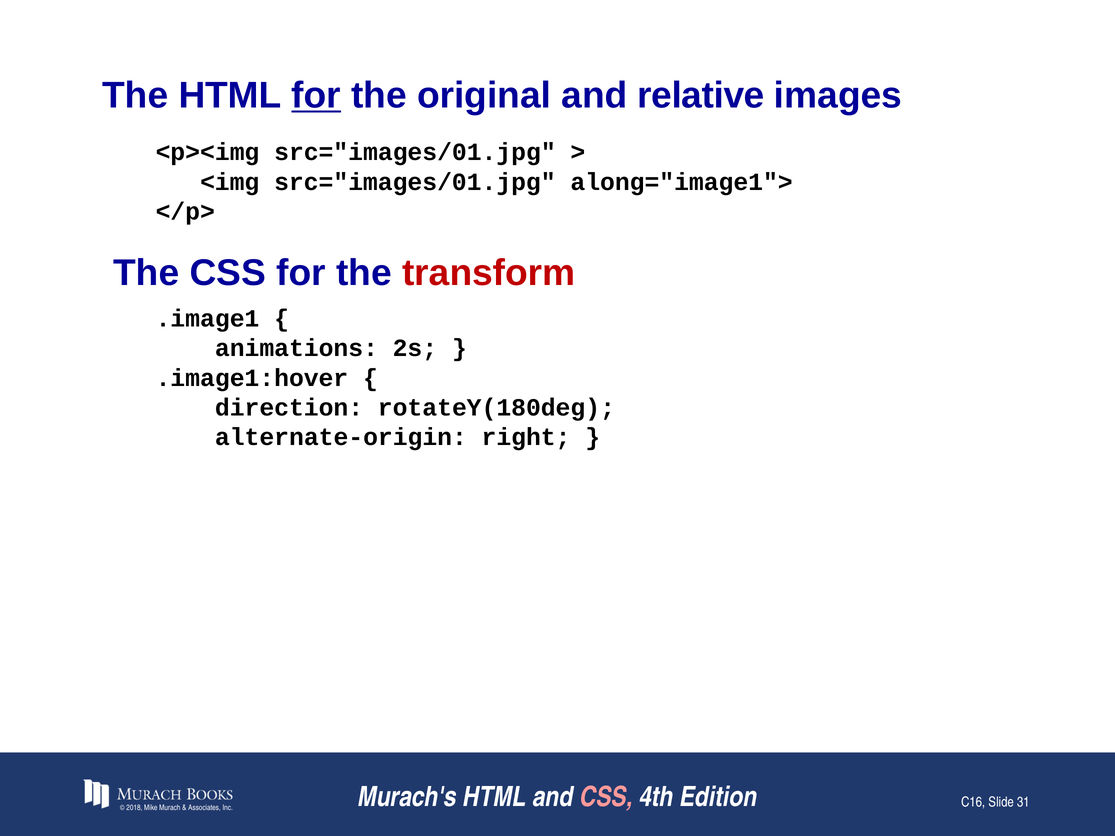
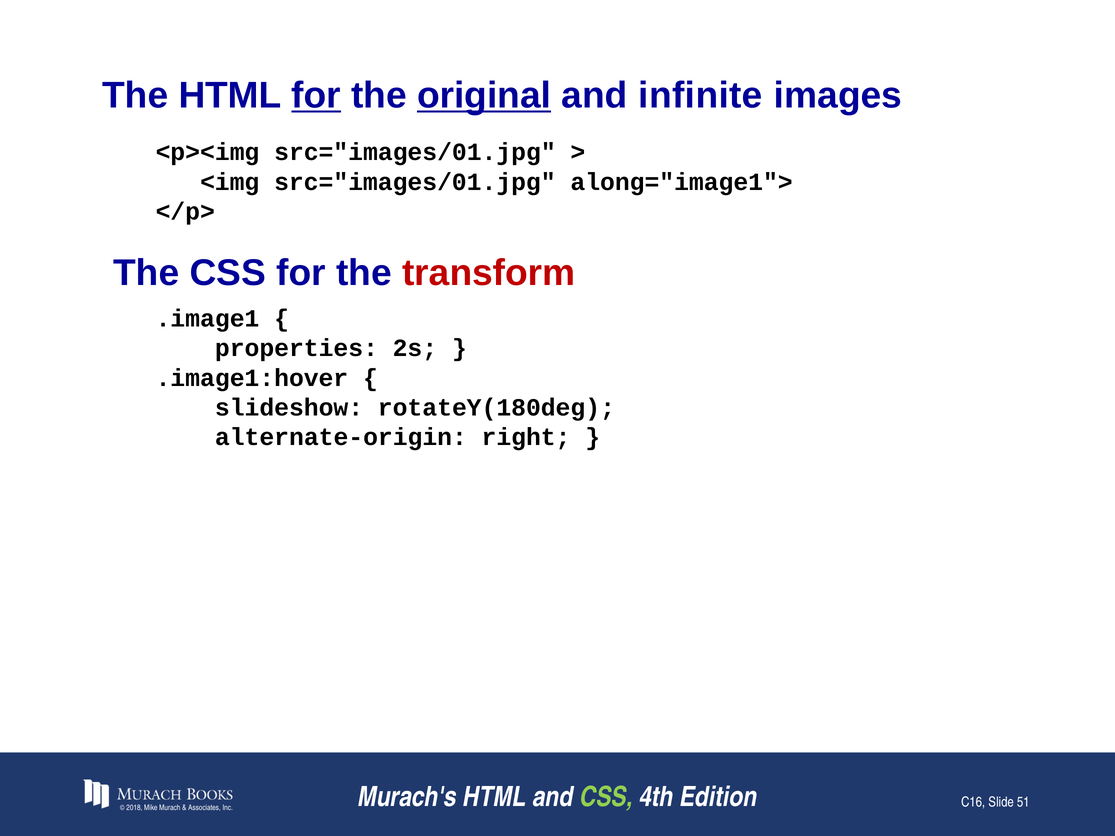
original underline: none -> present (484, 95)
relative: relative -> infinite (701, 95)
animations: animations -> properties (296, 348)
direction: direction -> slideshow (289, 408)
CSS colour: pink -> light green (606, 797)
31: 31 -> 51 (1023, 802)
